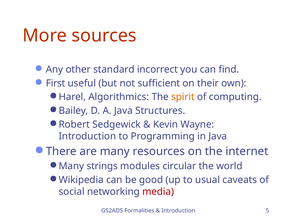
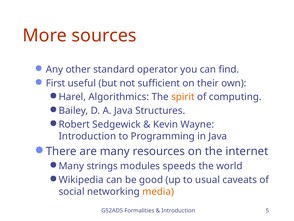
incorrect: incorrect -> operator (157, 69)
circular: circular -> speeds (179, 166)
media colour: red -> orange (158, 191)
